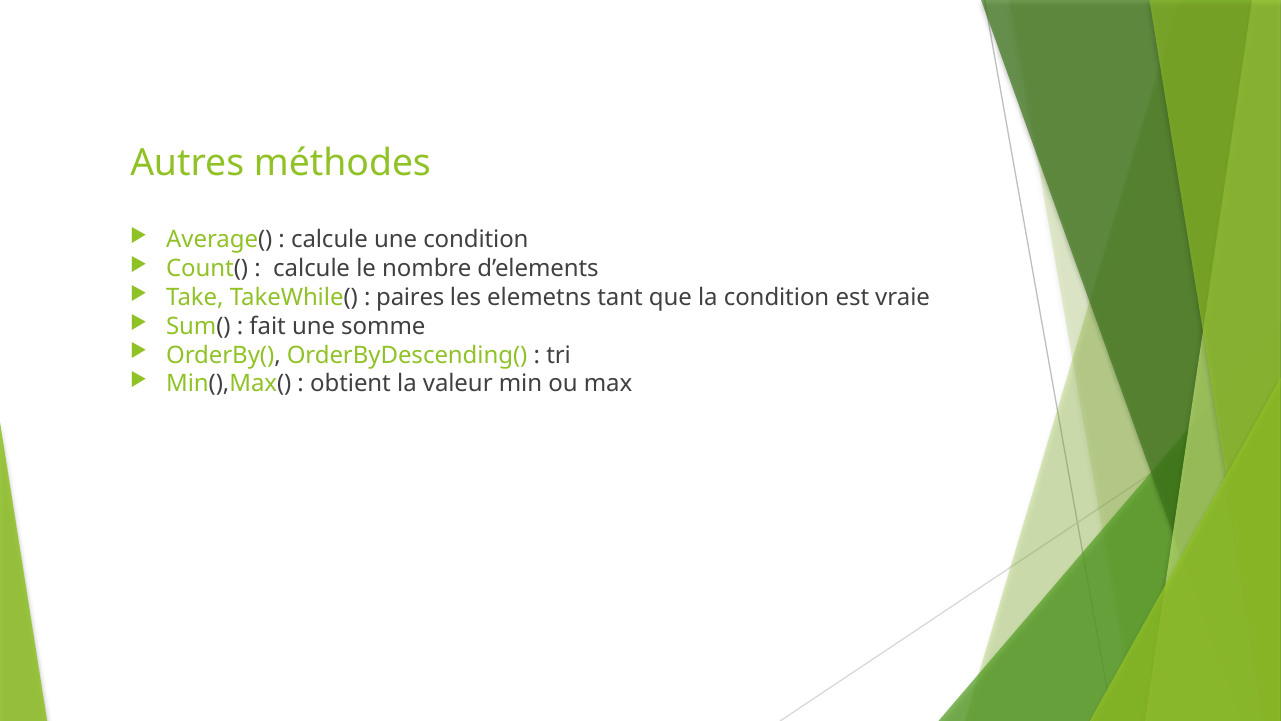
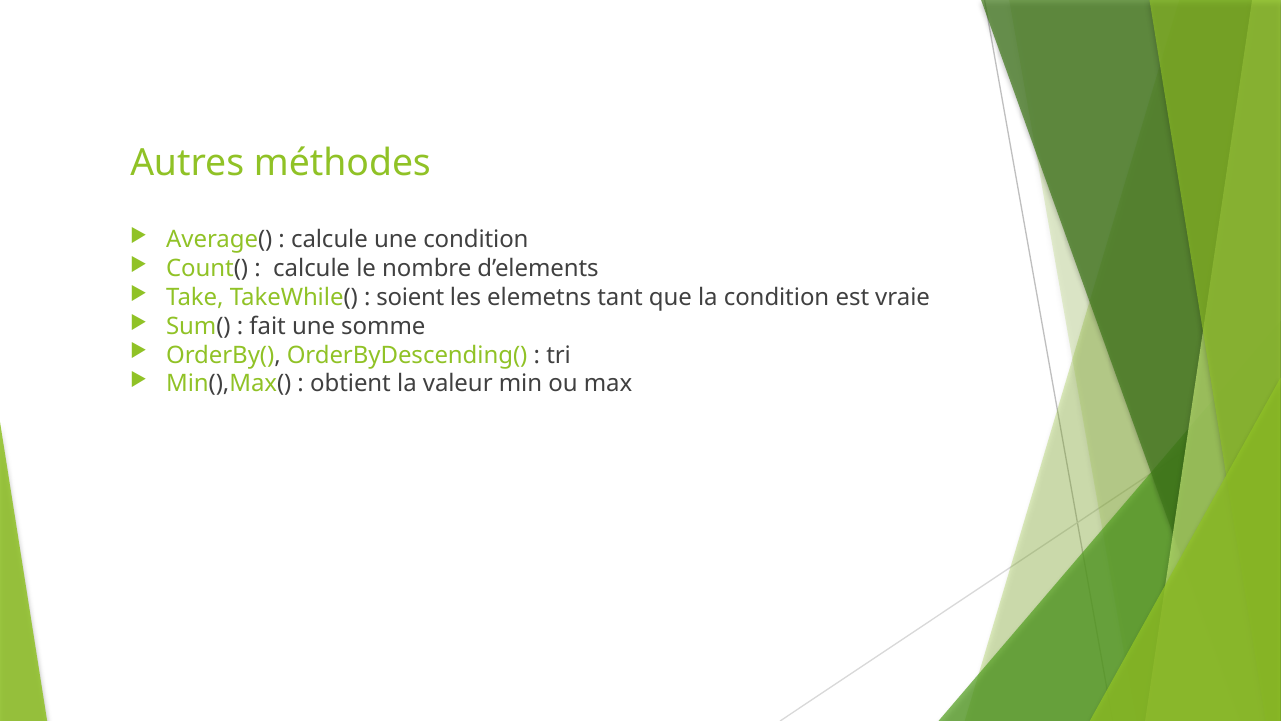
paires: paires -> soient (410, 297)
